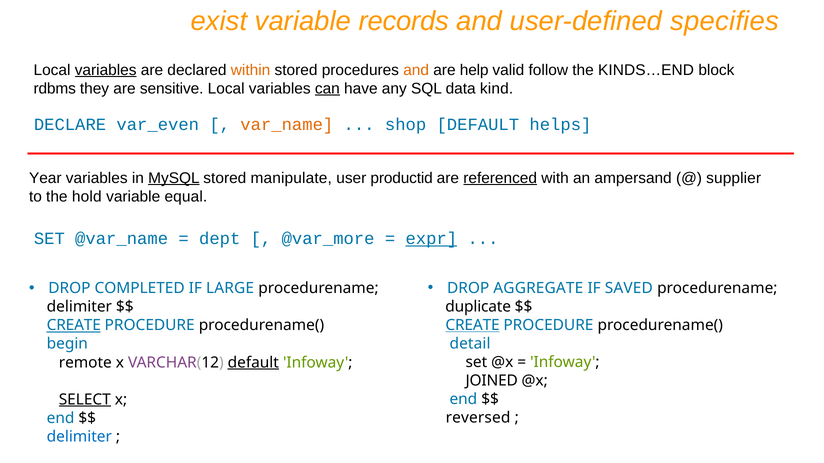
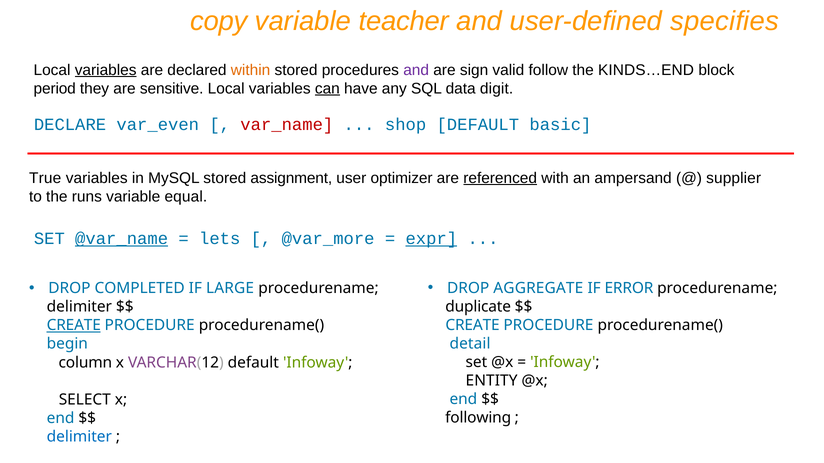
exist: exist -> copy (219, 21)
records: records -> teacher (404, 21)
and colour: orange -> purple (416, 70)
help: help -> sign (474, 70)
rdbms: rdbms -> period (55, 89)
kind: kind -> digit (497, 89)
var_name colour: orange -> red (287, 125)
helps: helps -> basic (560, 125)
Year: Year -> True (45, 178)
MySQL underline: present -> none (174, 178)
manipulate: manipulate -> assignment (291, 178)
productid: productid -> optimizer (402, 178)
hold: hold -> runs (87, 197)
@var_name underline: none -> present (122, 239)
dept: dept -> lets (220, 239)
SAVED: SAVED -> ERROR (629, 288)
CREATE underline: present -> none (473, 325)
remote: remote -> column (85, 363)
default underline: present -> none (253, 363)
JOINED: JOINED -> ENTITY (492, 381)
SELECT underline: present -> none (85, 400)
reversed: reversed -> following (478, 418)
